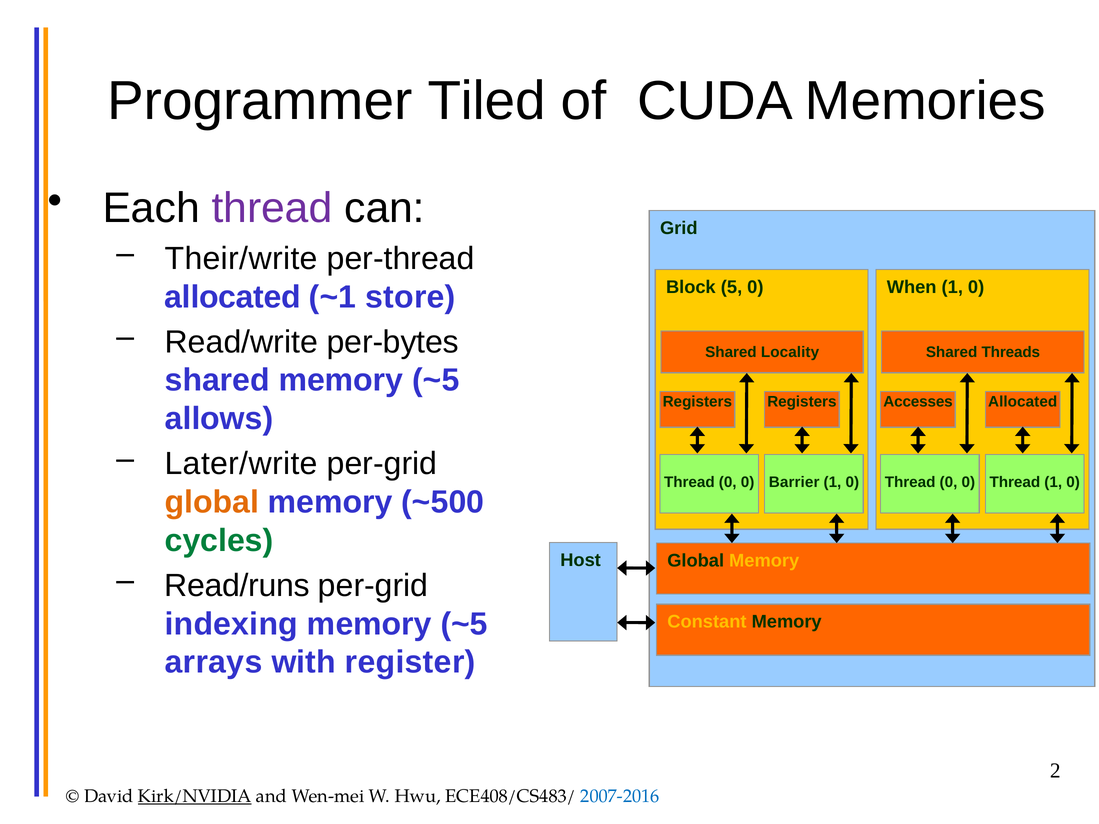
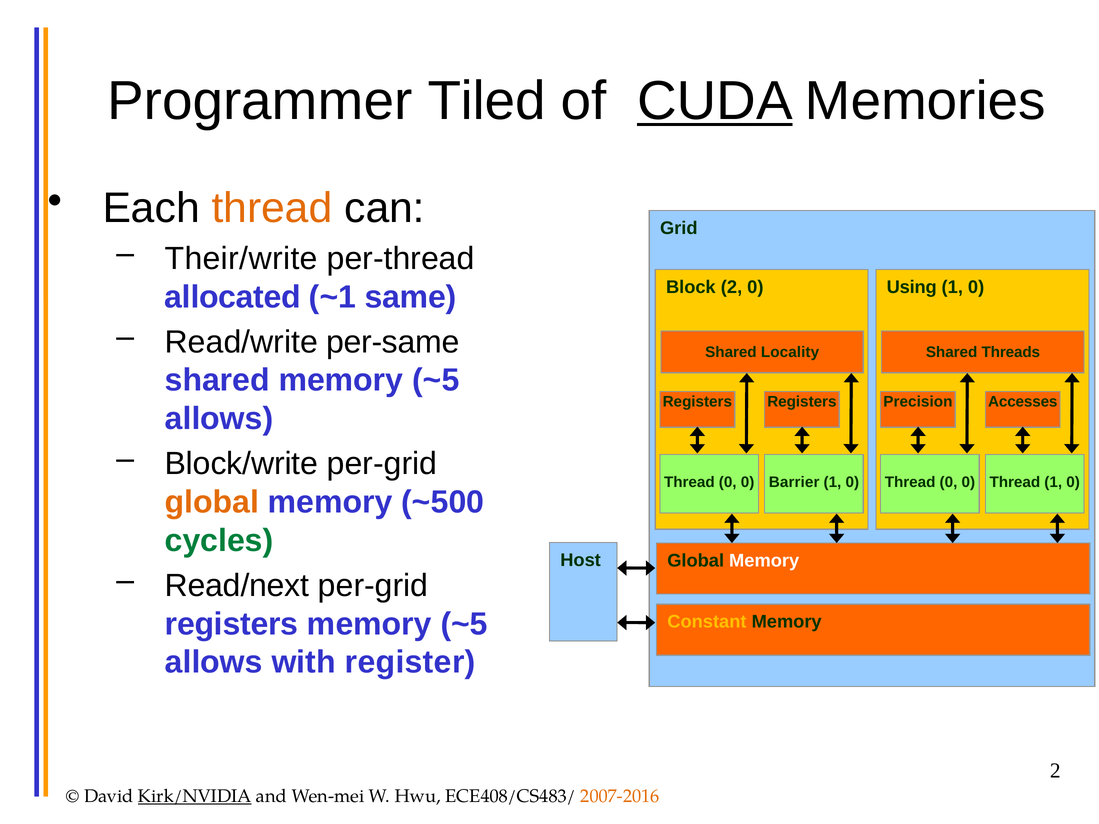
CUDA underline: none -> present (715, 101)
thread colour: purple -> orange (272, 208)
Block 5: 5 -> 2 (732, 287)
When: When -> Using (912, 287)
store: store -> same (411, 297)
per-bytes: per-bytes -> per-same (393, 342)
Accesses: Accesses -> Precision (918, 402)
Allocated: Allocated -> Accesses (1023, 402)
Later/write: Later/write -> Block/write (241, 464)
Memory colour: yellow -> white (764, 561)
Read/runs: Read/runs -> Read/next (237, 586)
indexing: indexing -> registers (232, 624)
arrays: arrays -> allows (214, 663)
2007-2016 colour: blue -> orange (620, 796)
